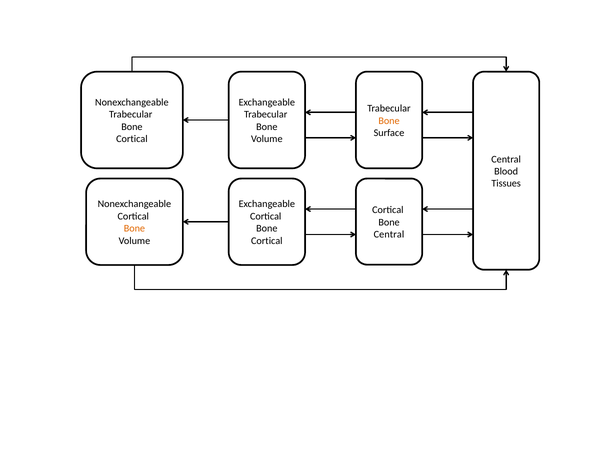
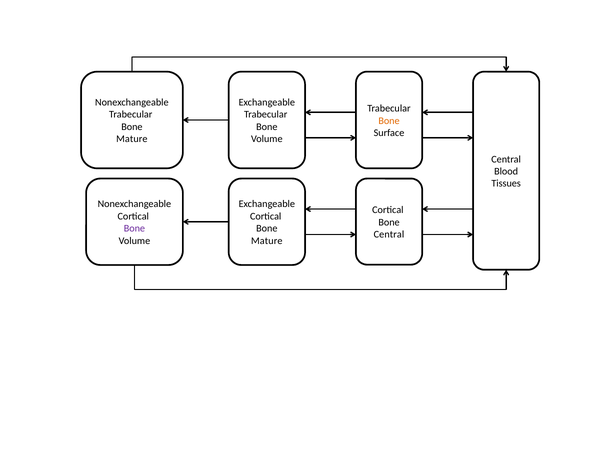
Cortical: Cortical -> Mature (132, 139)
Bone colour: orange -> purple (134, 229)
Cortical: Cortical -> Mature (267, 241)
